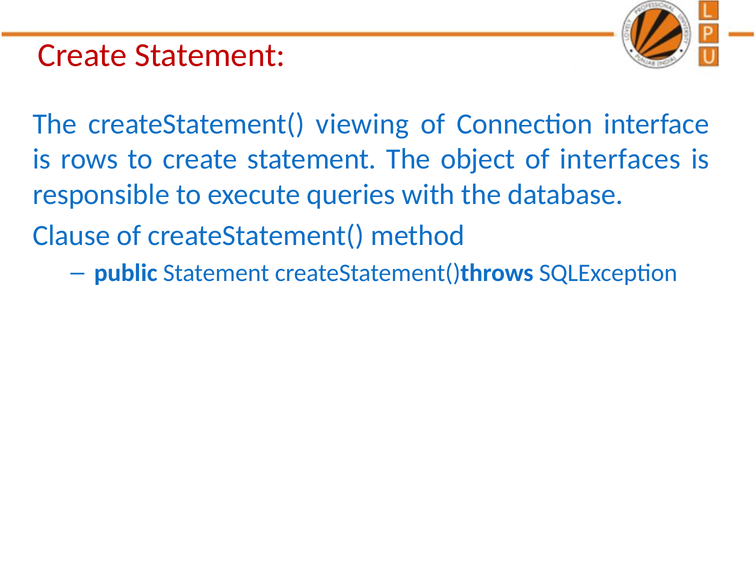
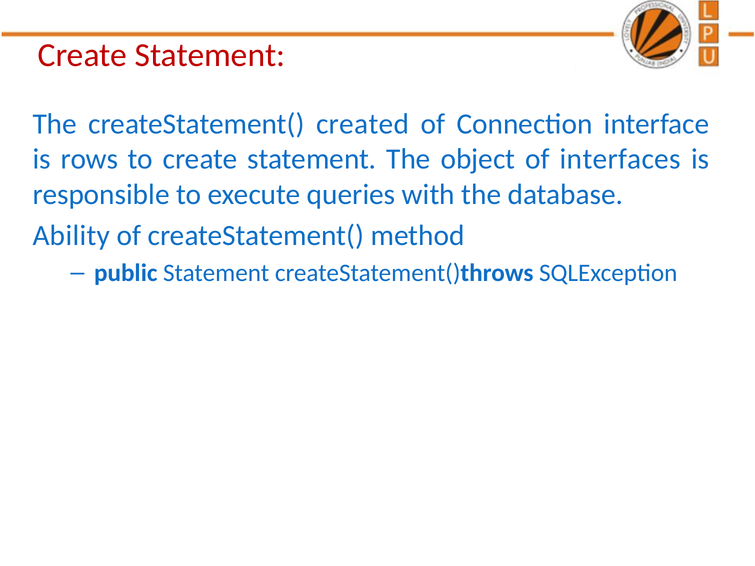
viewing: viewing -> created (363, 124)
Clause: Clause -> Ability (71, 236)
